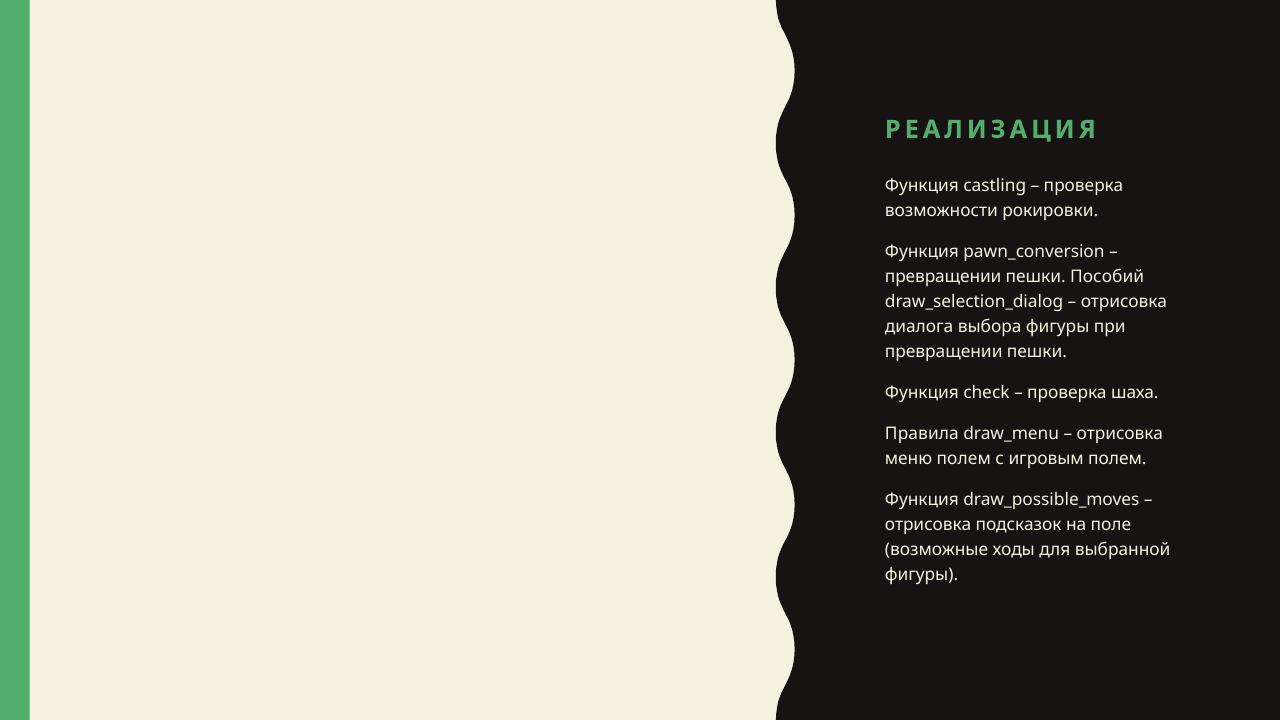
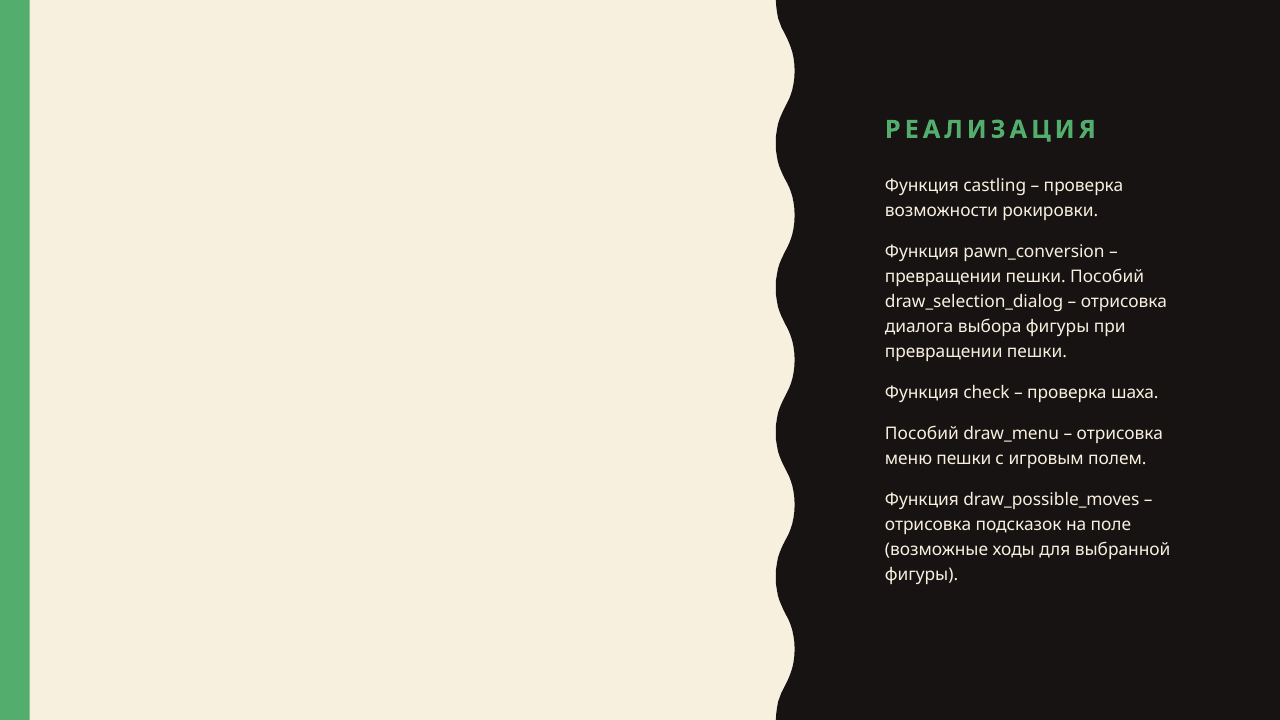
Правила: Правила -> Пособий (922, 434)
меню полем: полем -> пешки (964, 459)
